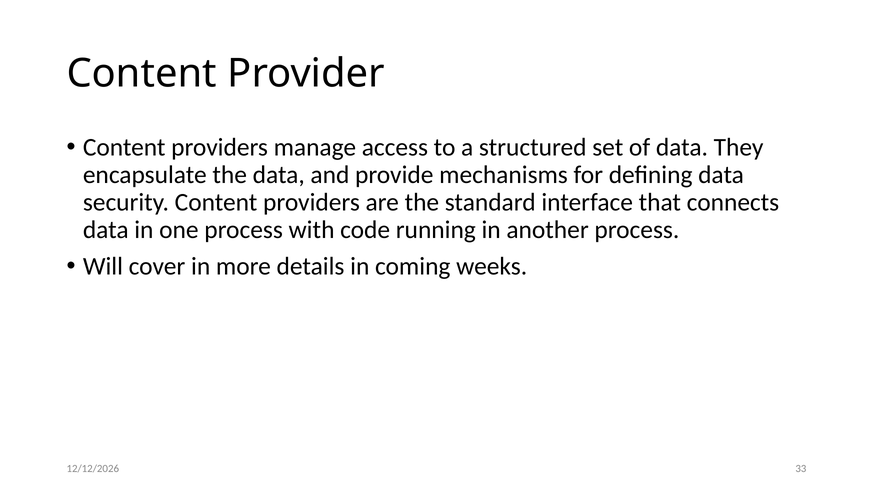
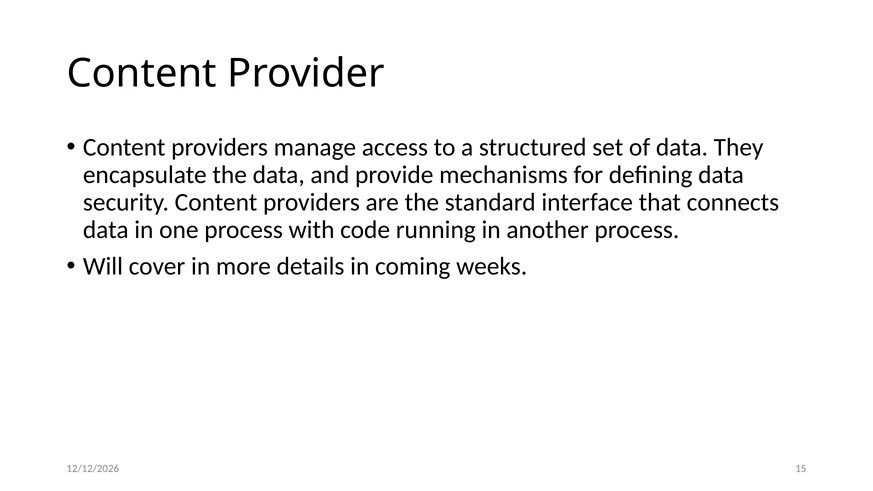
33: 33 -> 15 (801, 469)
